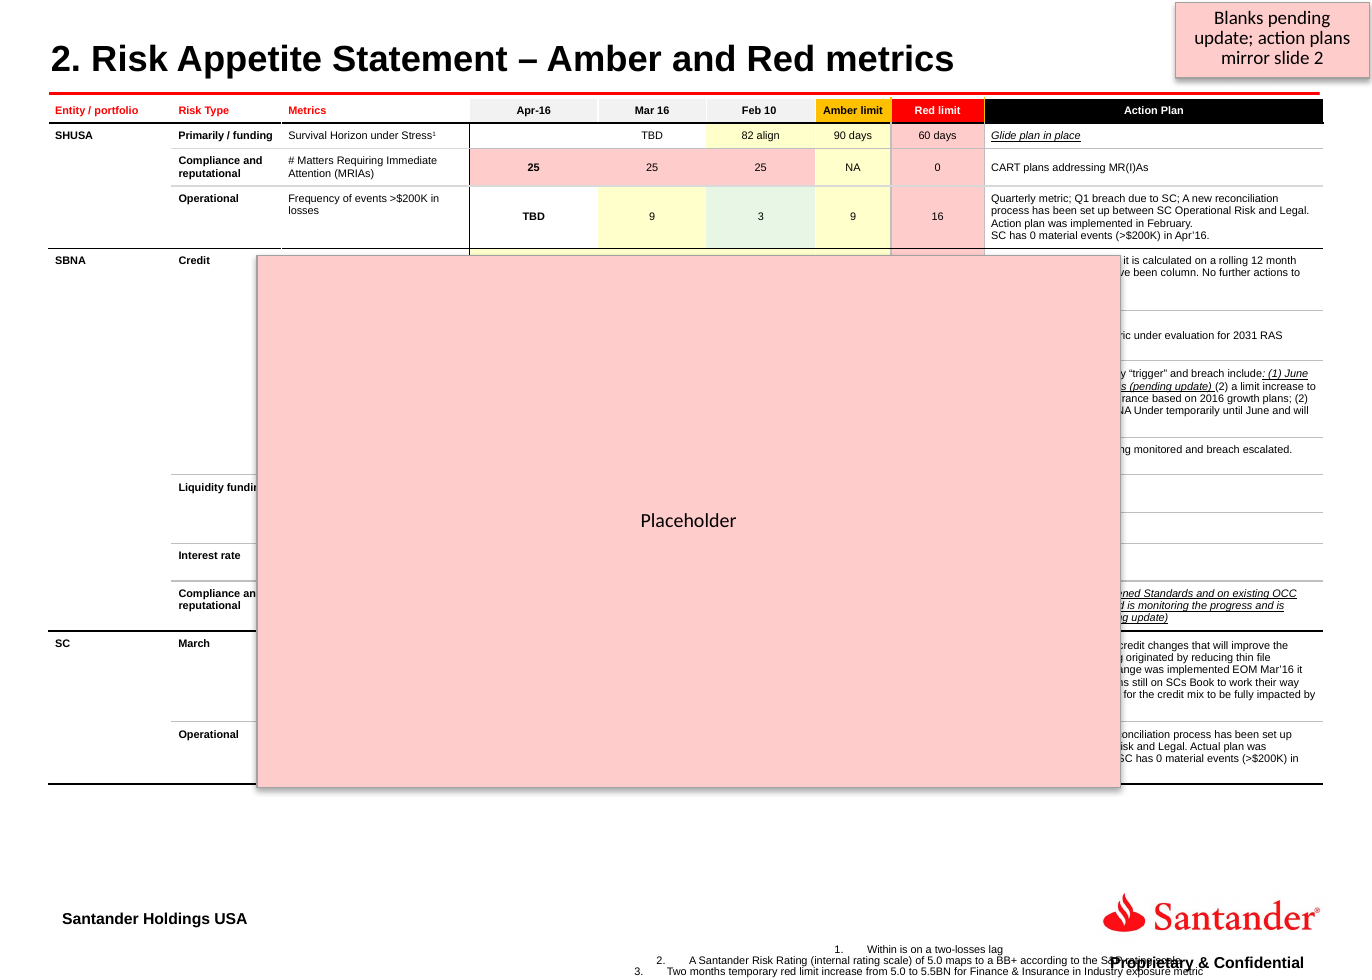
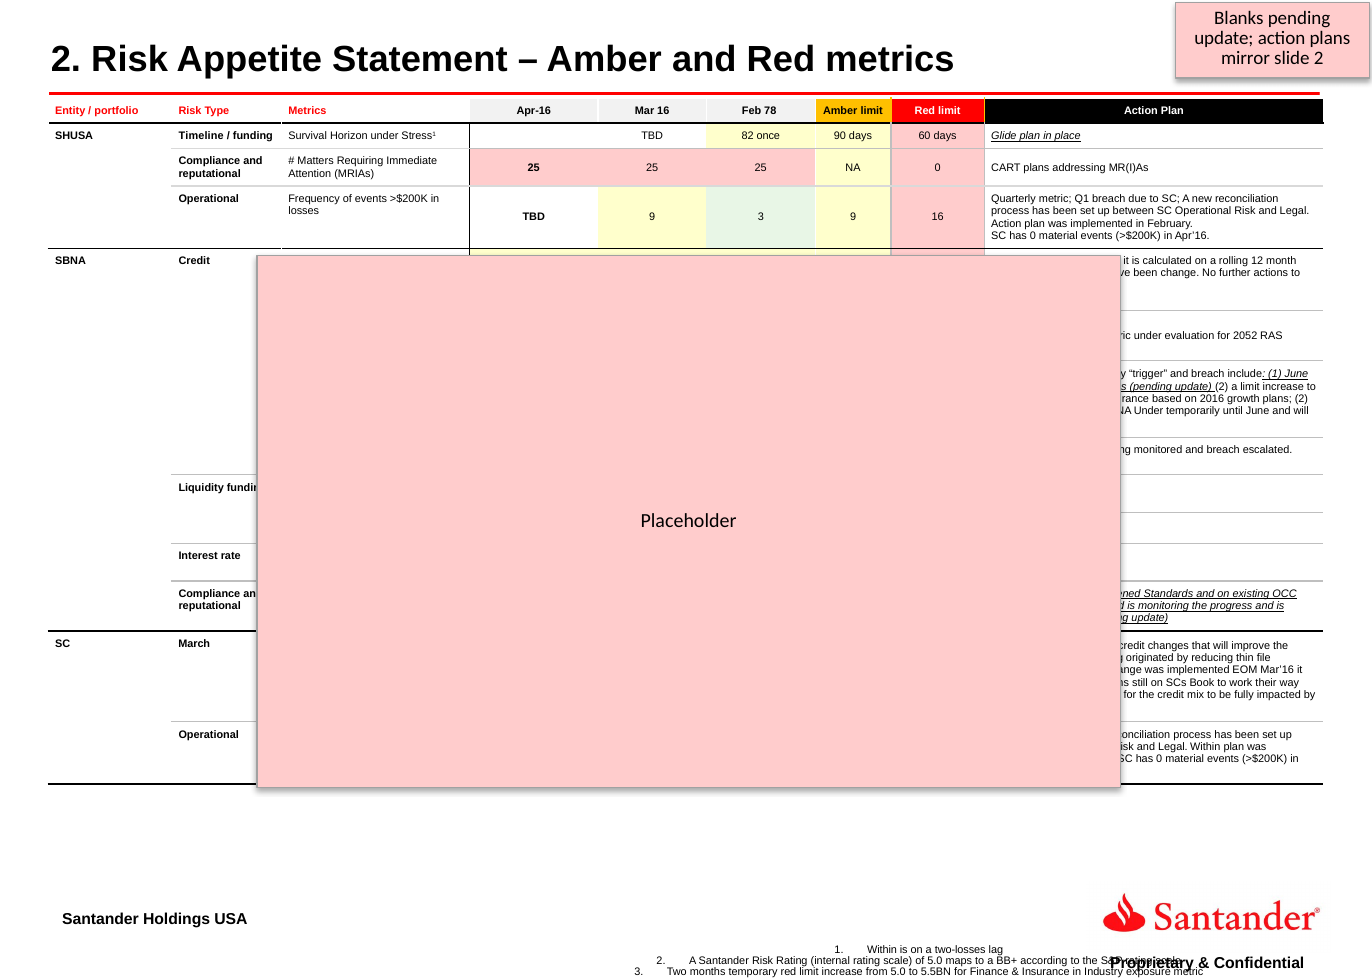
Feb 10: 10 -> 78 (770, 111)
Primarily: Primarily -> Timeline (201, 136)
align: align -> once (768, 136)
been column: column -> change (1180, 273)
2031: 2031 -> 2052 (1245, 335)
Legal Actual: Actual -> Within (1205, 747)
